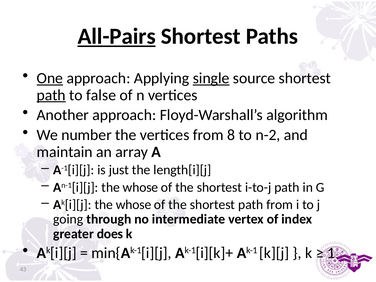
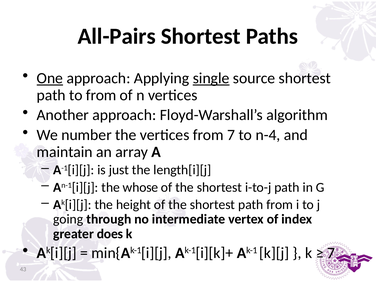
All-Pairs underline: present -> none (117, 36)
path underline: present -> none (51, 95)
to false: false -> from (101, 95)
from 8: 8 -> 7 (231, 135)
n-2: n-2 -> n-4 (268, 135)
Ak[i][j the whose: whose -> height (133, 205)
1: 1 -> 7 (331, 253)
